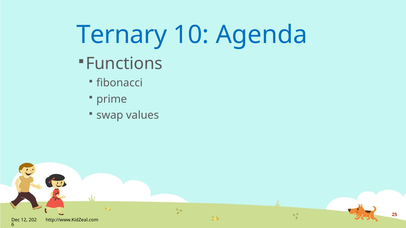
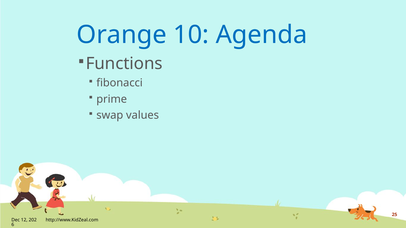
Ternary: Ternary -> Orange (122, 35)
